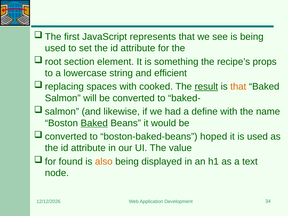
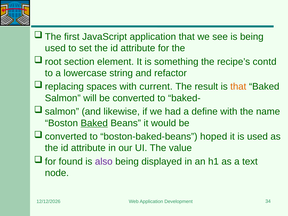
JavaScript represents: represents -> application (153, 37)
props: props -> contd (265, 62)
efficient: efficient -> refactor (170, 73)
cooked: cooked -> current (156, 87)
result underline: present -> none (206, 87)
also colour: orange -> purple (104, 161)
